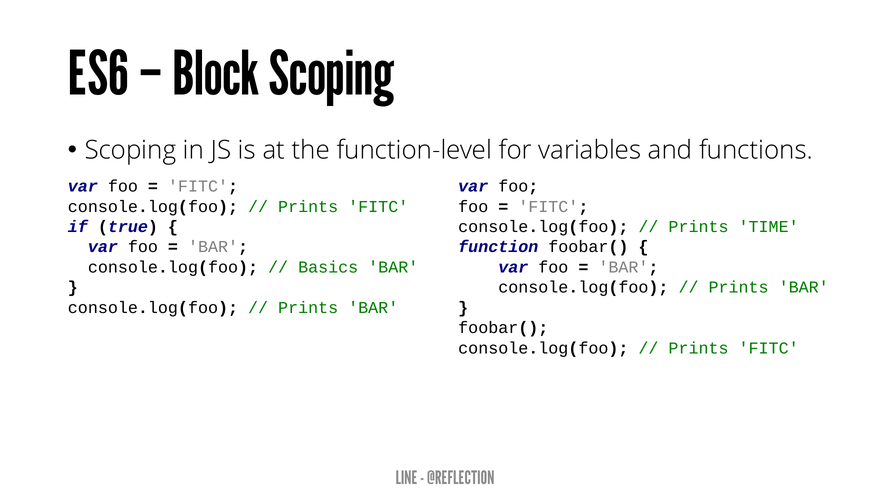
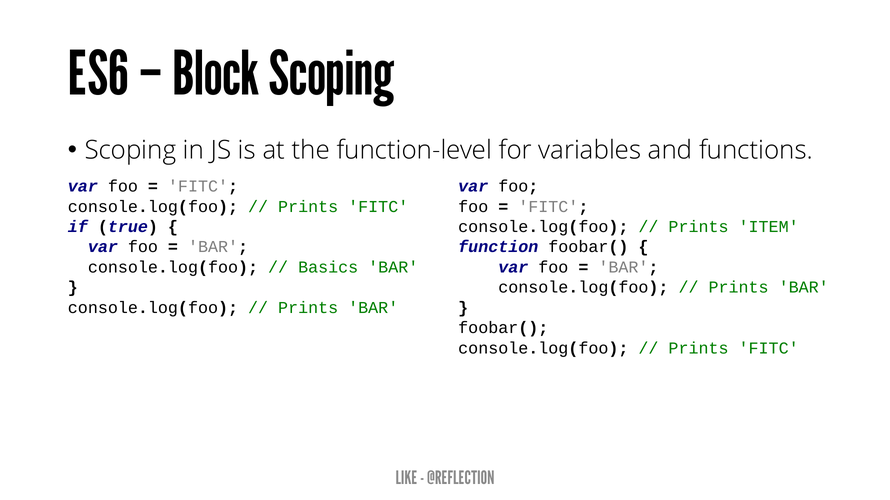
TIME: TIME -> ITEM (769, 227)
LINE: LINE -> LIKE (406, 479)
